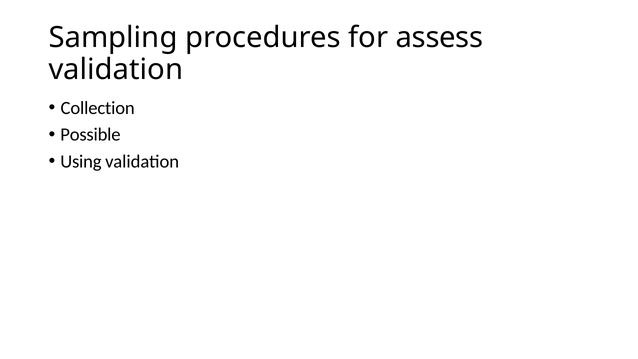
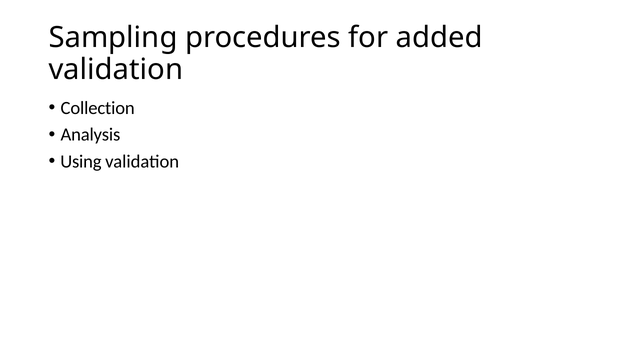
assess: assess -> added (439, 38)
Possible: Possible -> Analysis (90, 135)
